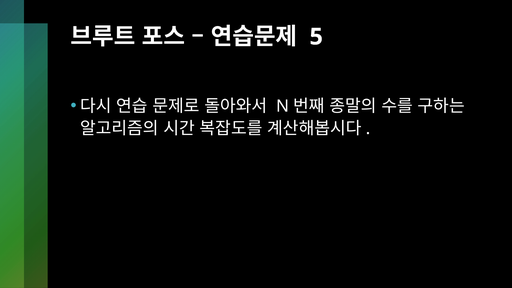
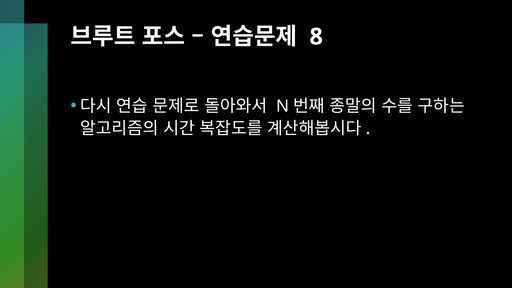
5: 5 -> 8 (316, 37)
